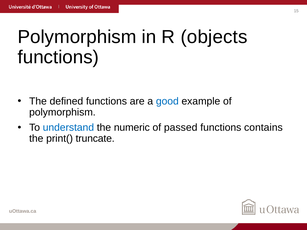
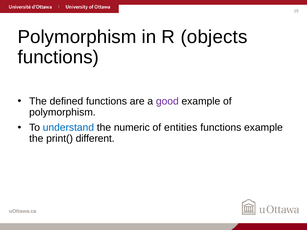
good colour: blue -> purple (167, 101)
passed: passed -> entities (181, 128)
functions contains: contains -> example (263, 128)
truncate: truncate -> different (95, 139)
